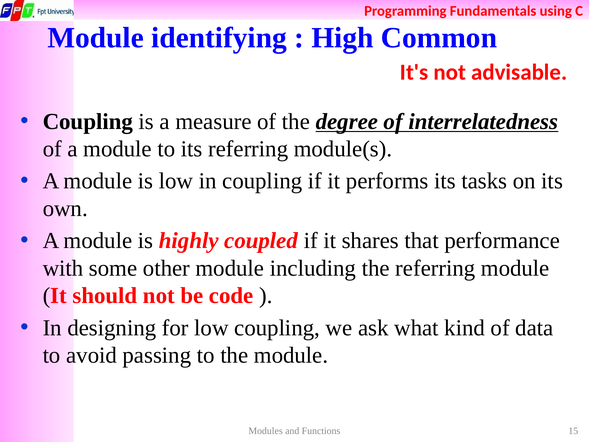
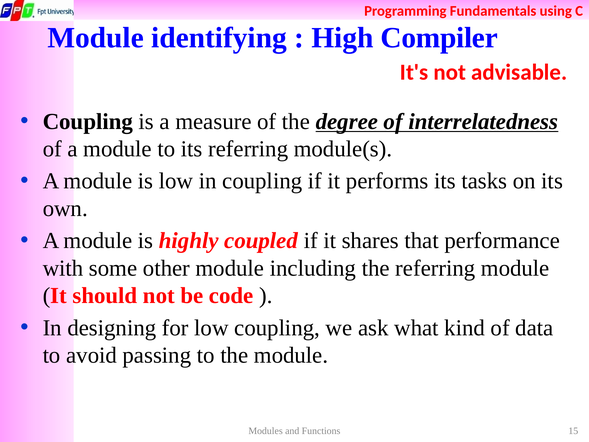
Common: Common -> Compiler (439, 38)
